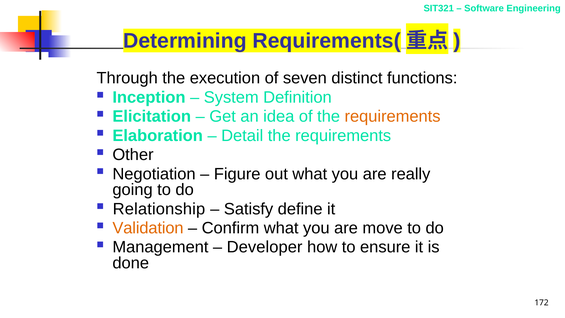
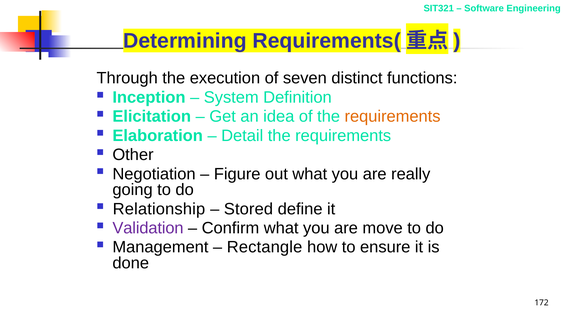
Satisfy: Satisfy -> Stored (248, 209)
Validation colour: orange -> purple (148, 228)
Developer: Developer -> Rectangle (265, 247)
